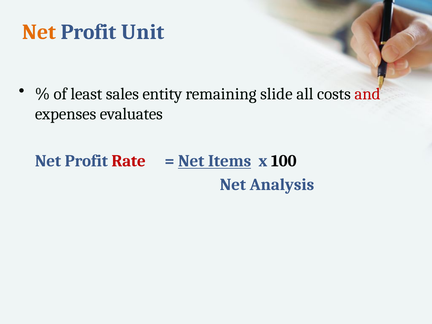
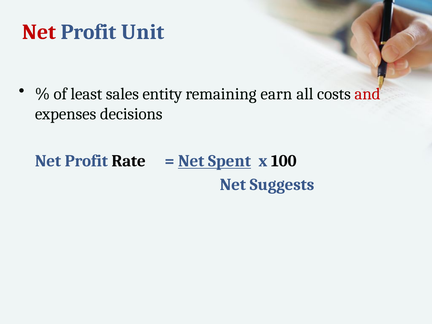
Net colour: orange -> red (39, 32)
slide: slide -> earn (276, 94)
evaluates: evaluates -> decisions (131, 114)
Rate colour: red -> black (129, 161)
Items: Items -> Spent (229, 161)
Analysis: Analysis -> Suggests (282, 185)
